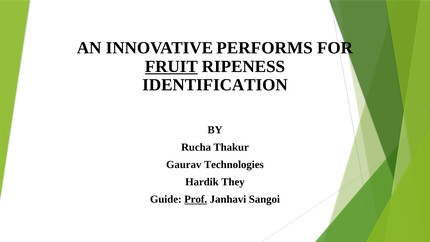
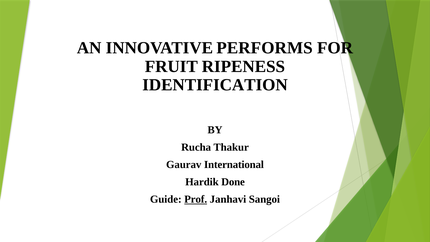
FRUIT underline: present -> none (171, 66)
Technologies: Technologies -> International (234, 165)
They: They -> Done (233, 182)
